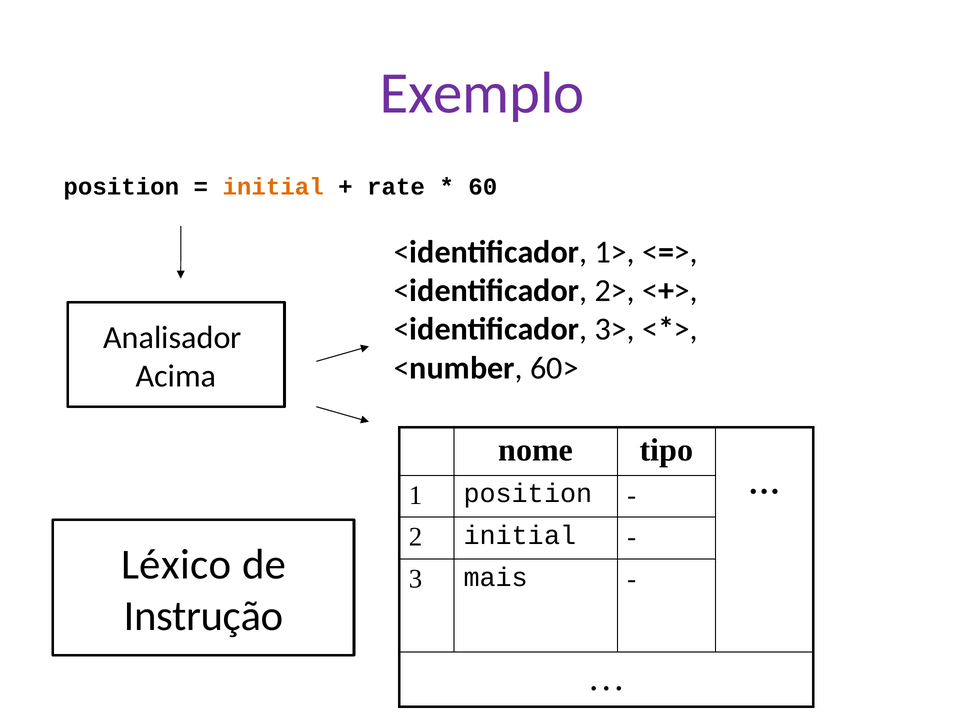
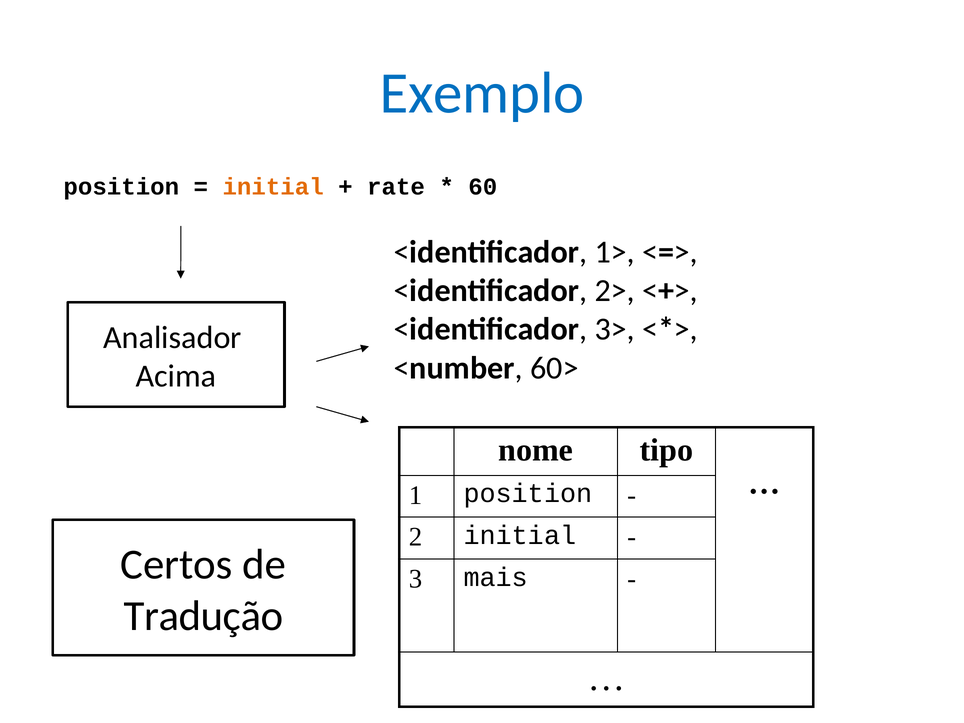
Exemplo colour: purple -> blue (482, 93)
Léxico: Léxico -> Certos (177, 565)
Instrução: Instrução -> Tradução (203, 616)
